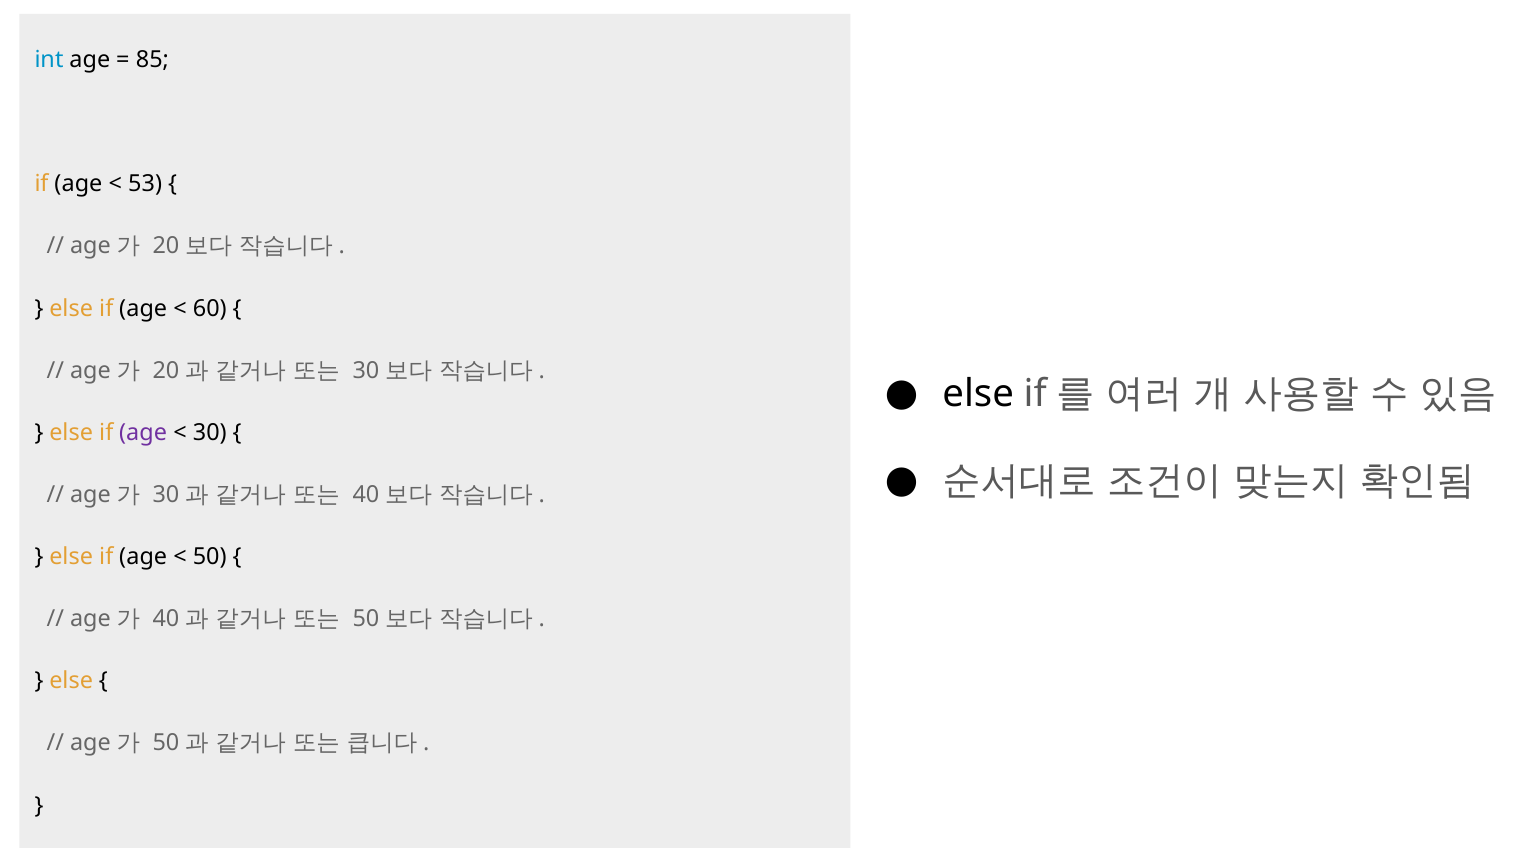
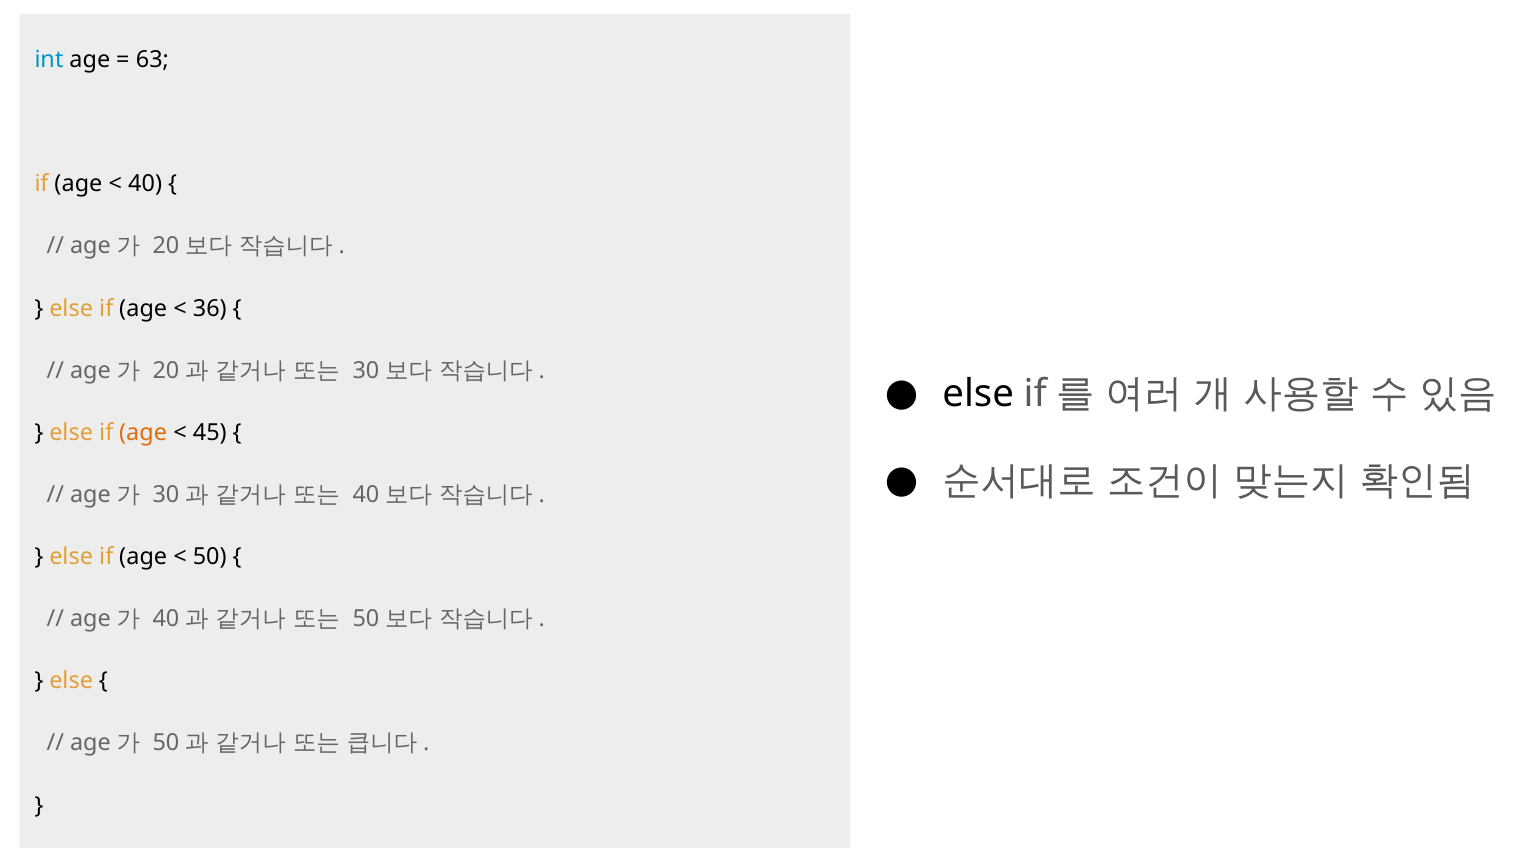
85: 85 -> 63 (152, 60)
53: 53 -> 40 (145, 184)
60: 60 -> 36 (210, 308)
age colour: purple -> orange (143, 433)
30: 30 -> 45 (210, 433)
